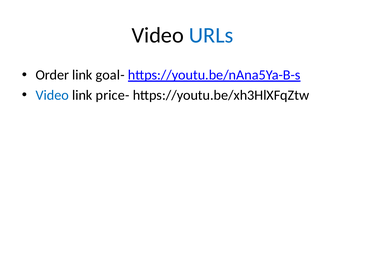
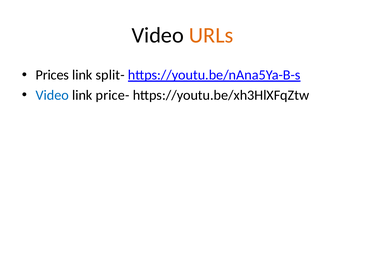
URLs colour: blue -> orange (211, 35)
Order: Order -> Prices (52, 75)
goal-: goal- -> split- (110, 75)
